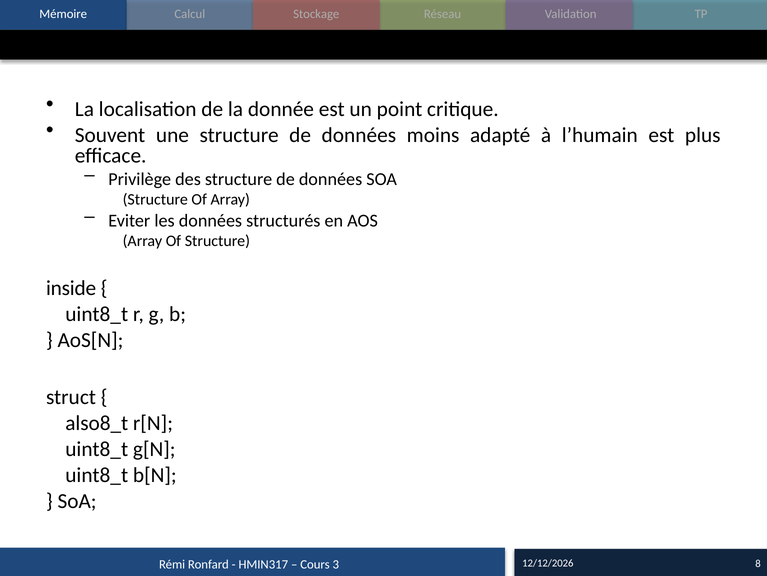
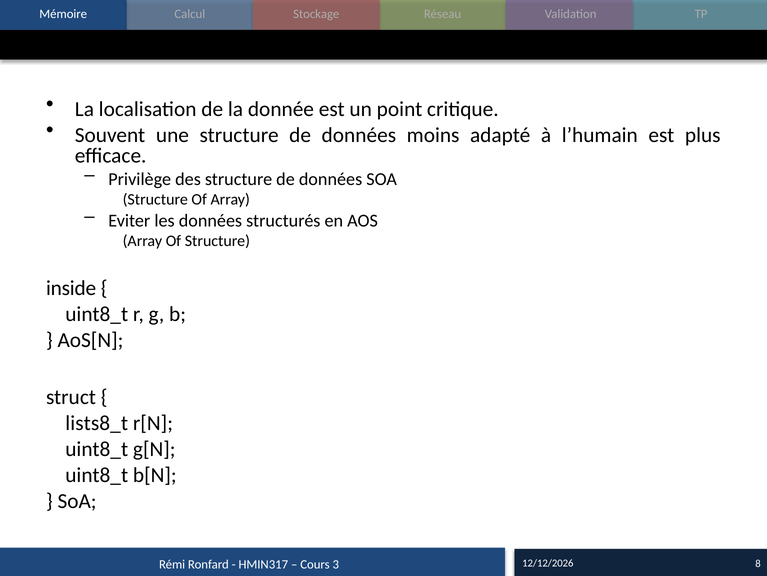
also8_t: also8_t -> lists8_t (97, 423)
